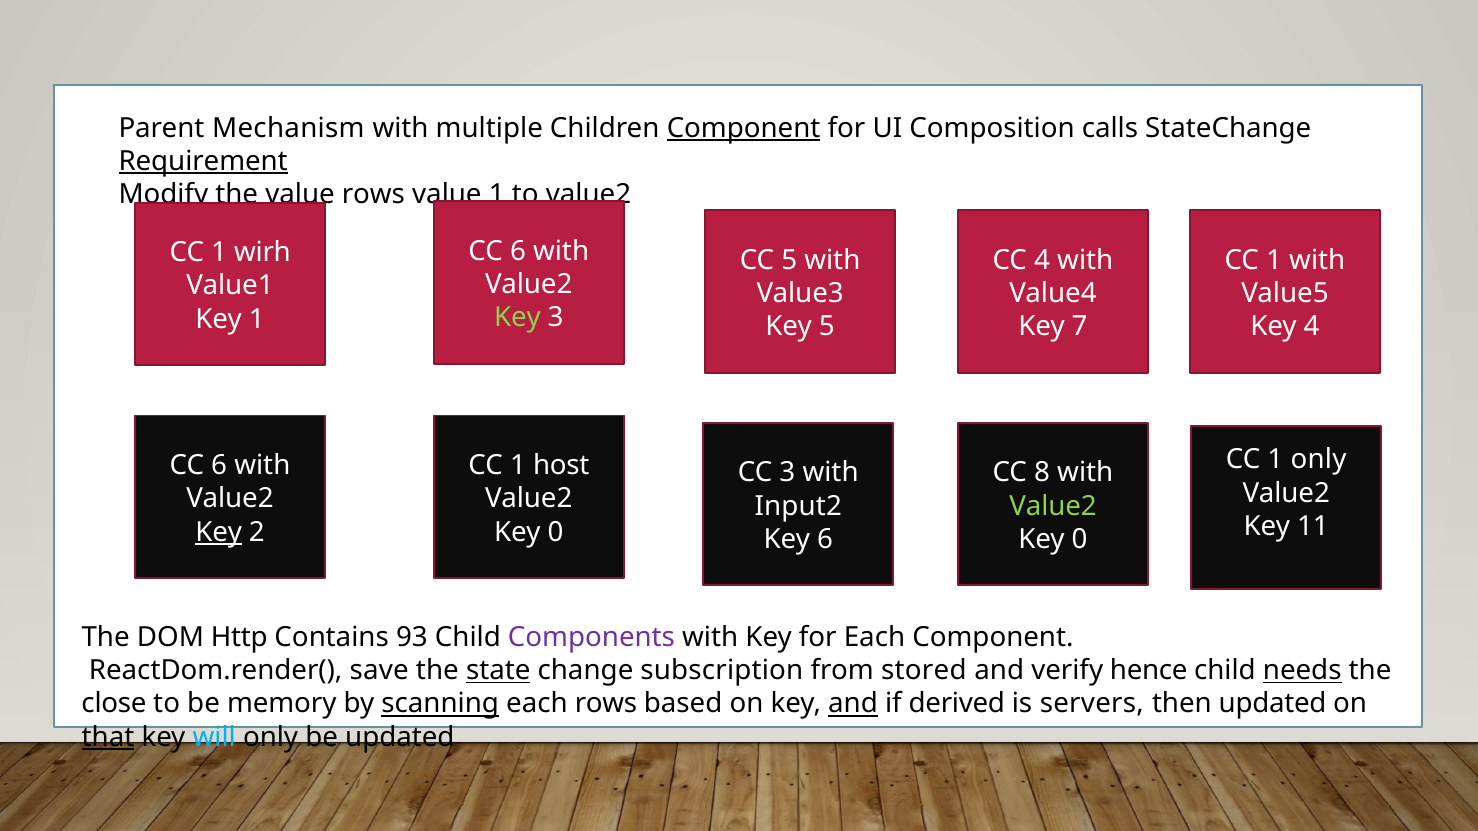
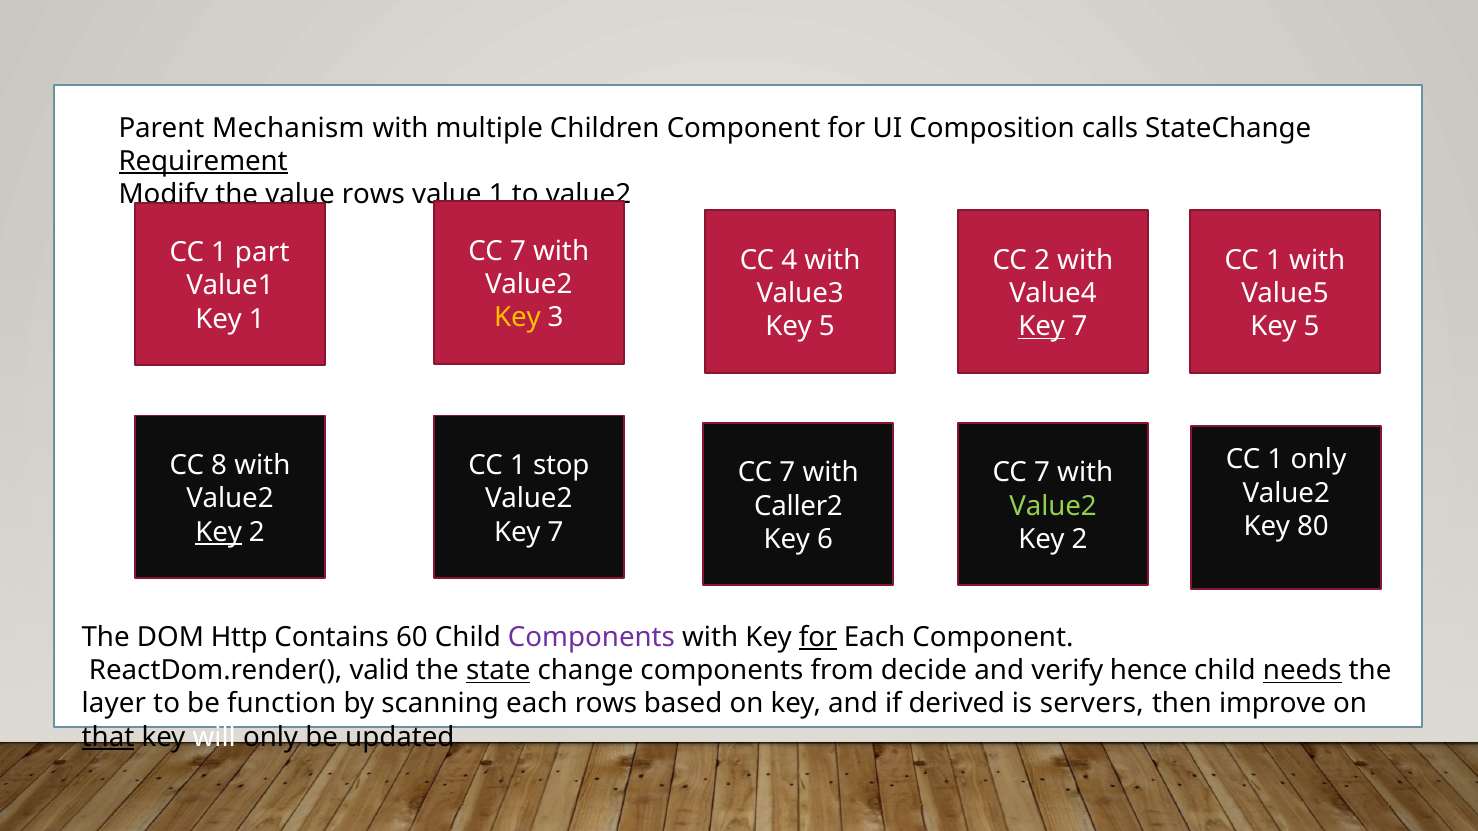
Component underline: present -> none (744, 128)
6: 6 -> 7 (518, 251)
wirh: wirh -> part (262, 253)
CC 5: 5 -> 4 (789, 260)
CC 4: 4 -> 2 (1042, 260)
Key colour: light green -> yellow (517, 318)
Key underline: none -> present (1042, 327)
4: 4 -> 5 (1312, 327)
6: 6 -> 8 (219, 466)
host: host -> stop (561, 466)
3: 3 -> 7 (787, 473)
8: 8 -> 7 (1042, 473)
Input2: Input2 -> Caller2 (798, 506)
11: 11 -> 80 (1313, 526)
0: 0 -> 7 (555, 532)
0: 0 -> 2 (1080, 540)
93: 93 -> 60 (412, 638)
for underline: none -> present (818, 638)
save: save -> valid (379, 671)
change subscription: subscription -> components (722, 671)
stored: stored -> decide (924, 671)
close: close -> layer (114, 704)
memory: memory -> function (282, 704)
scanning underline: present -> none (440, 704)
and underline: present -> none (853, 704)
then updated: updated -> improve (1273, 704)
will colour: light blue -> white (214, 737)
